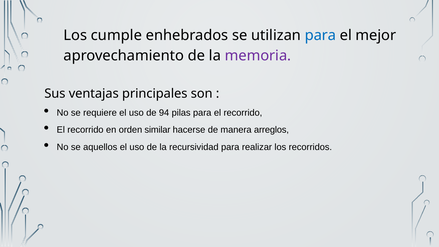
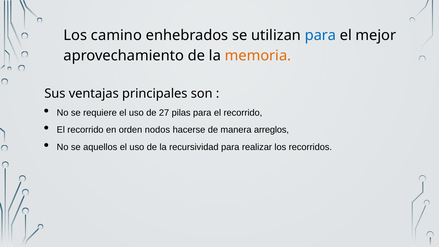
cumple: cumple -> camino (116, 35)
memoria colour: purple -> orange (258, 56)
94: 94 -> 27 (164, 113)
similar: similar -> nodos (157, 130)
